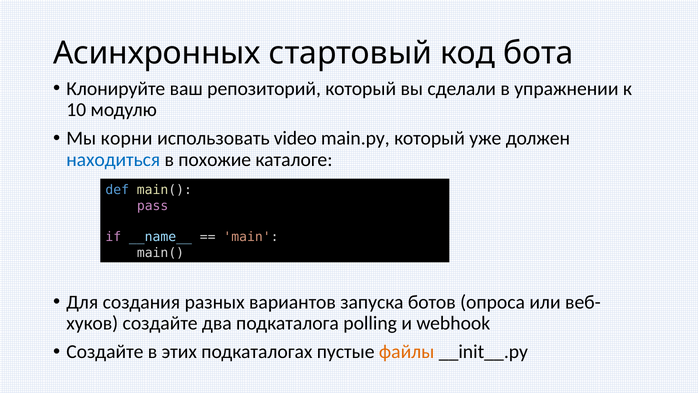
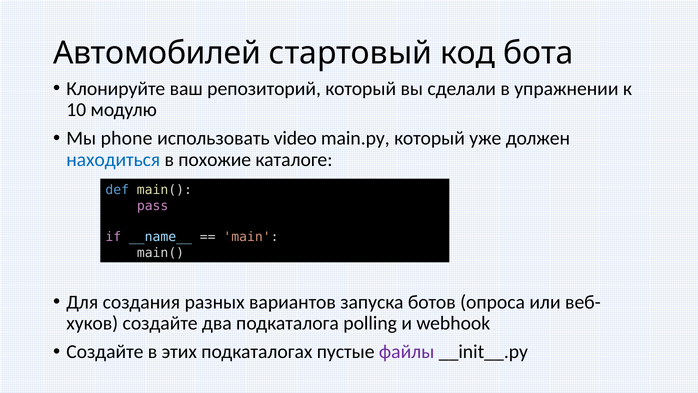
Асинхронных: Асинхронных -> Автомобилей (157, 53)
корни: корни -> phone (127, 138)
файлы colour: orange -> purple (407, 352)
